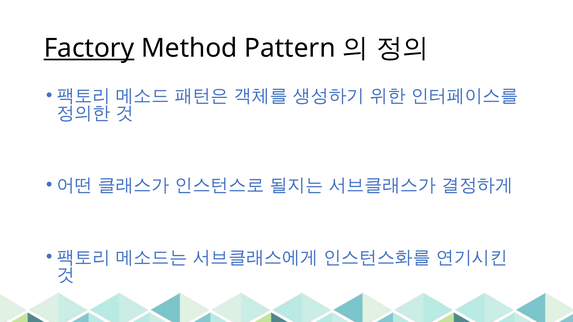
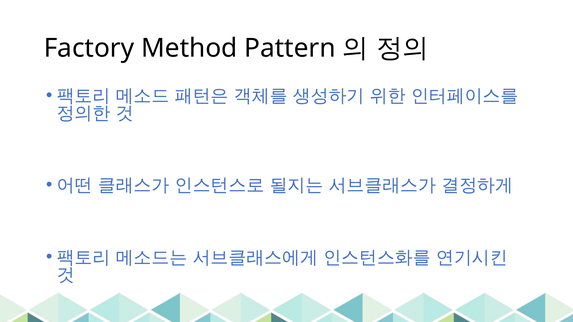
Factory underline: present -> none (89, 48)
